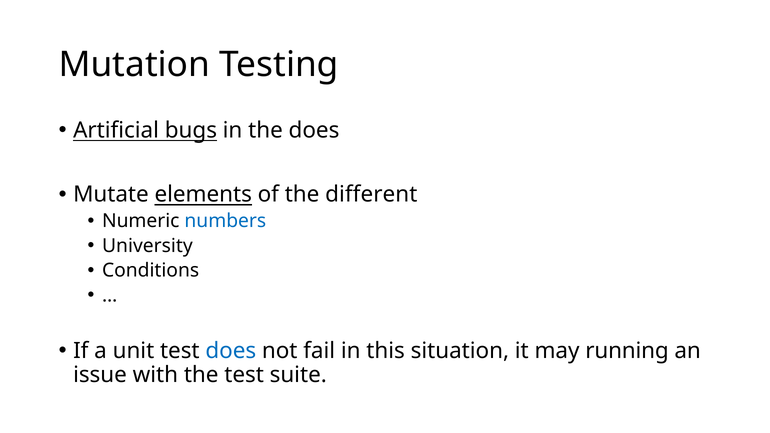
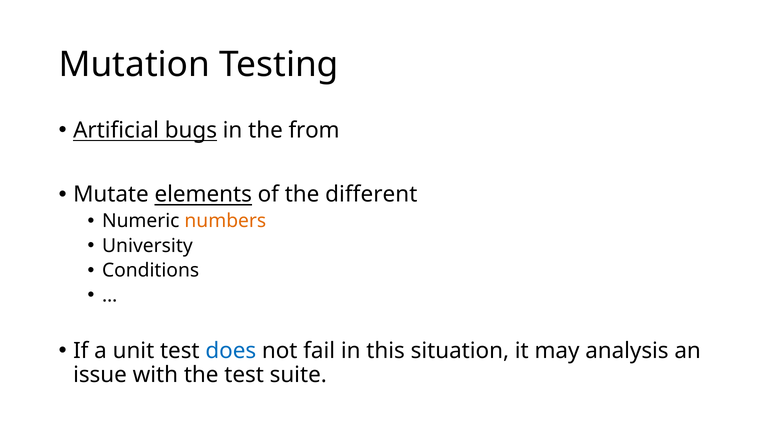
the does: does -> from (314, 130)
numbers colour: blue -> orange (225, 221)
running: running -> analysis (627, 351)
